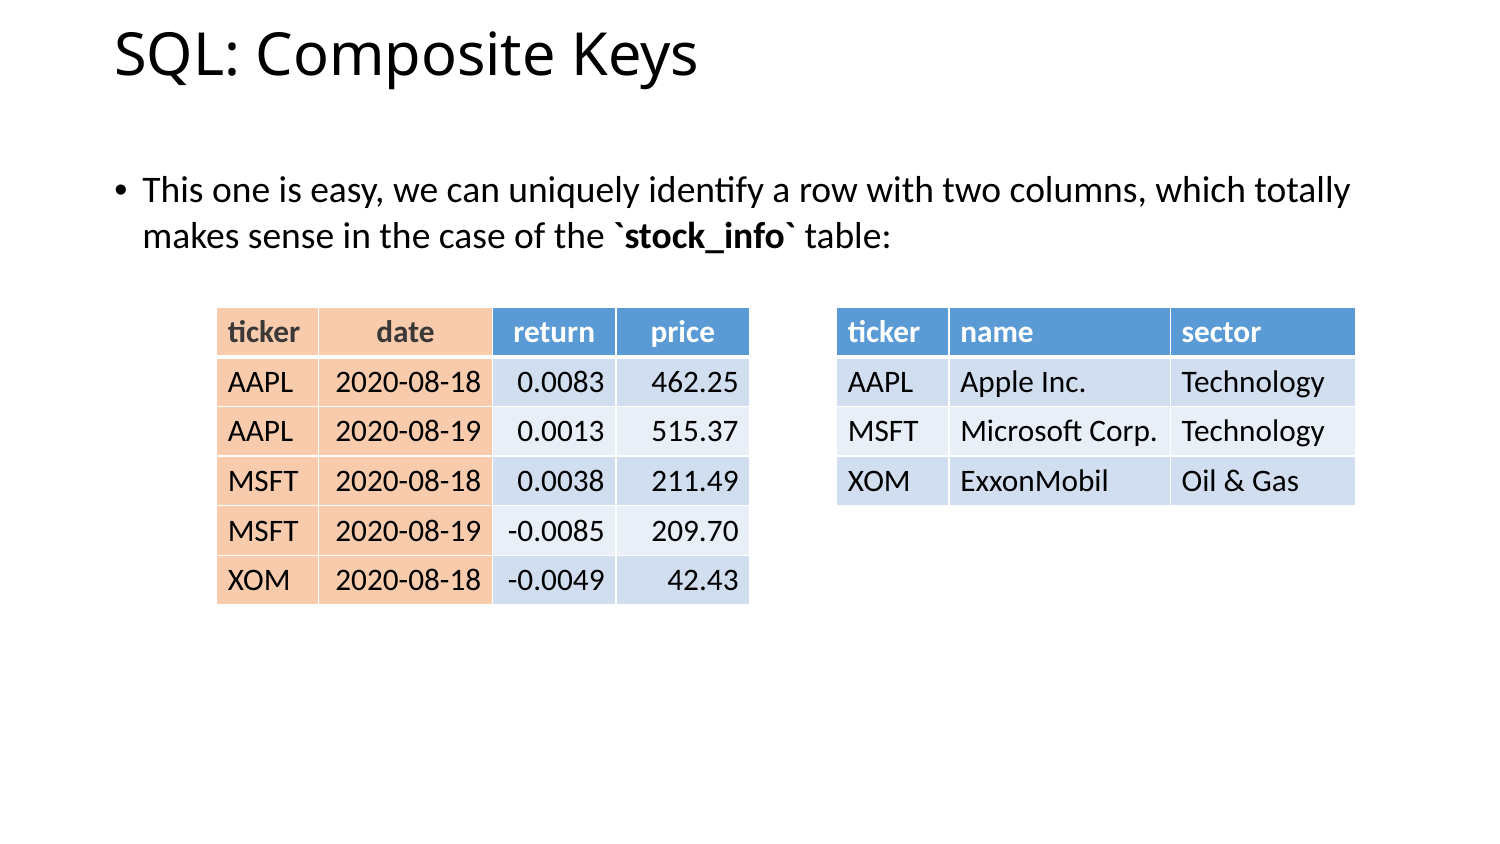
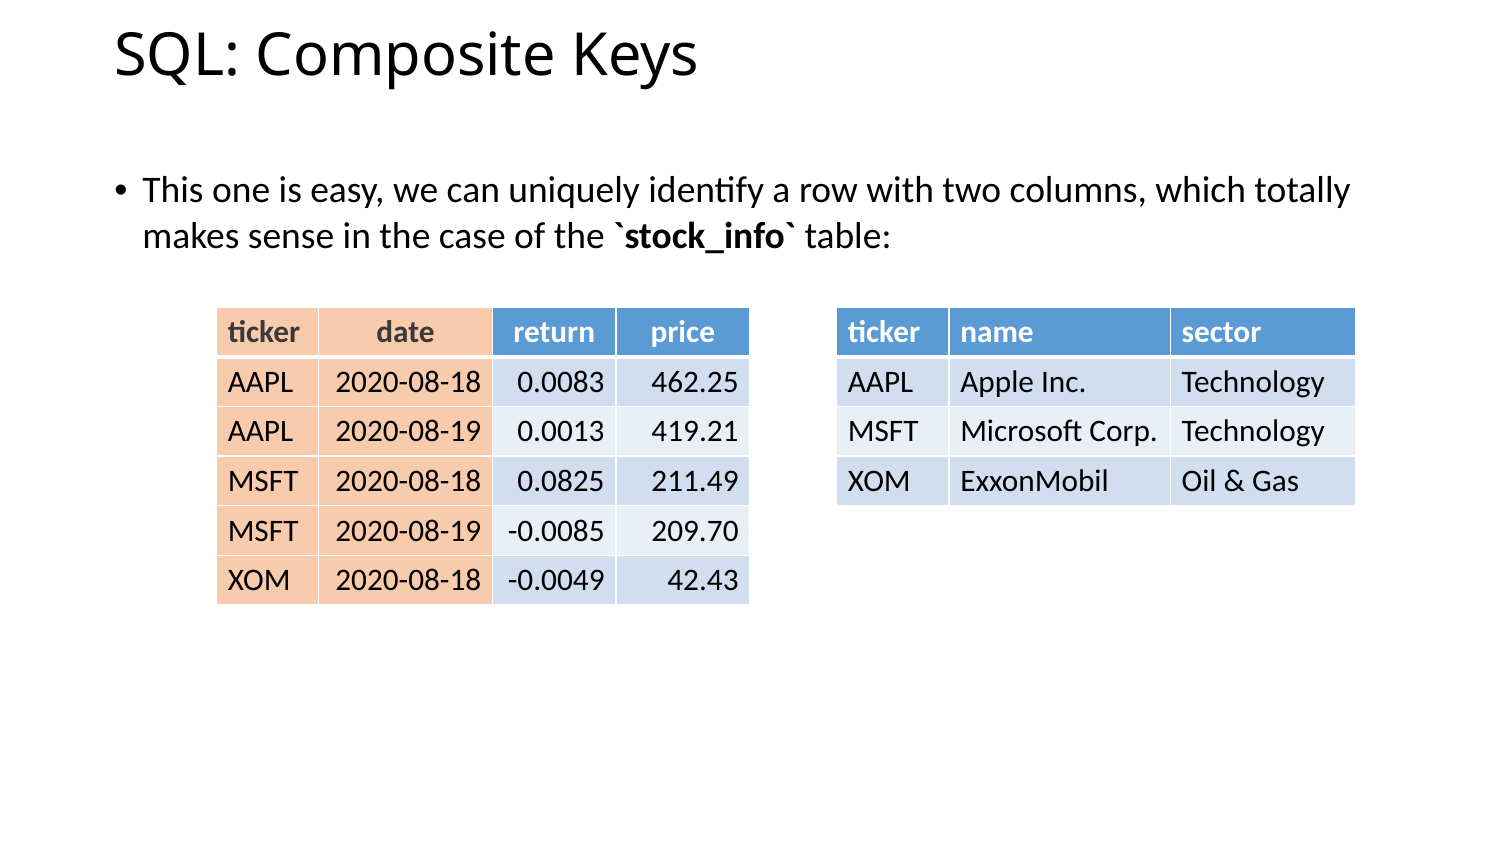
515.37: 515.37 -> 419.21 (695, 432)
0.0038: 0.0038 -> 0.0825 (561, 481)
